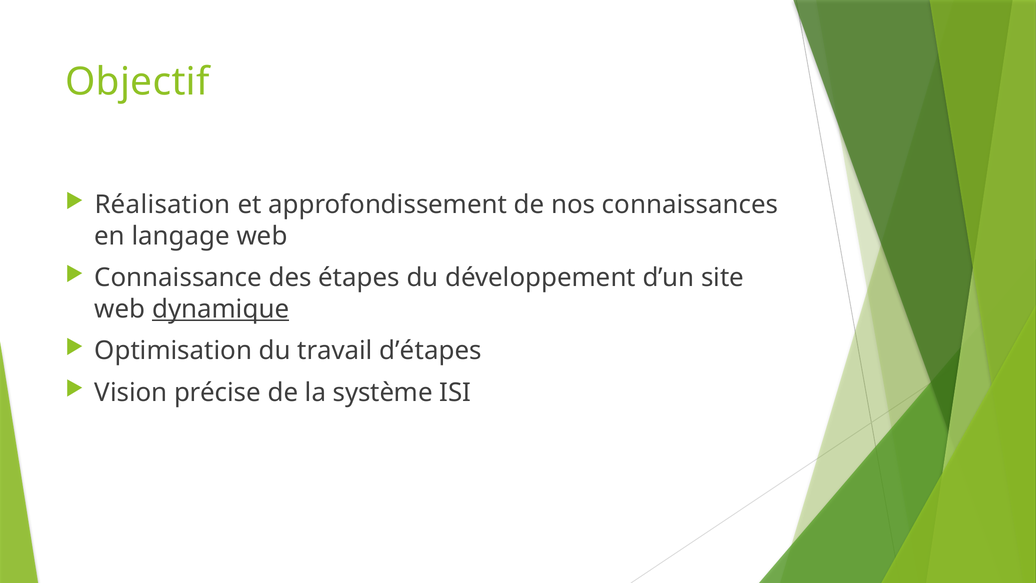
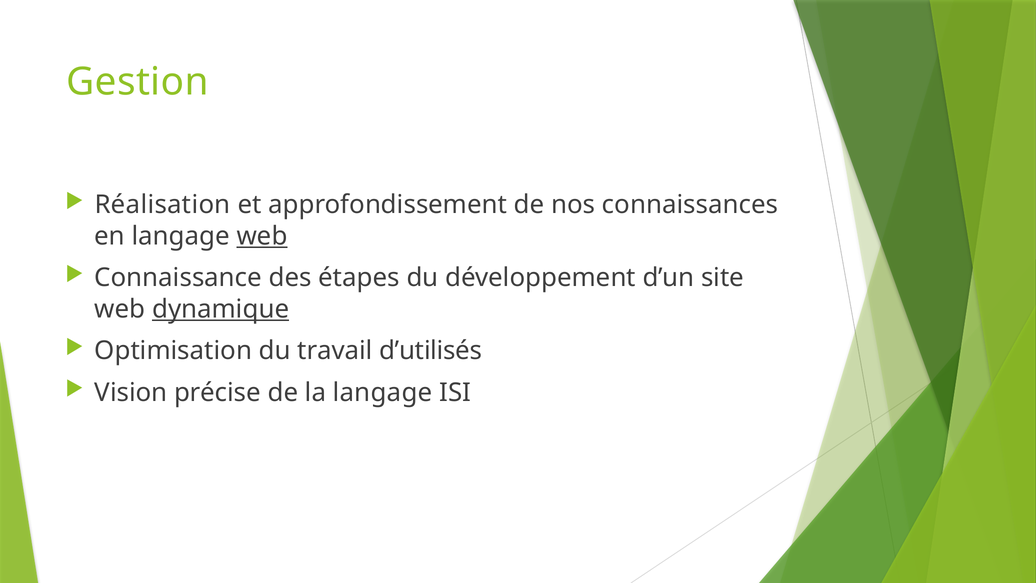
Objectif: Objectif -> Gestion (137, 82)
web underline: none -> present (262, 236)
d’étapes: d’étapes -> d’utilisés (431, 351)
la système: système -> langage (383, 393)
